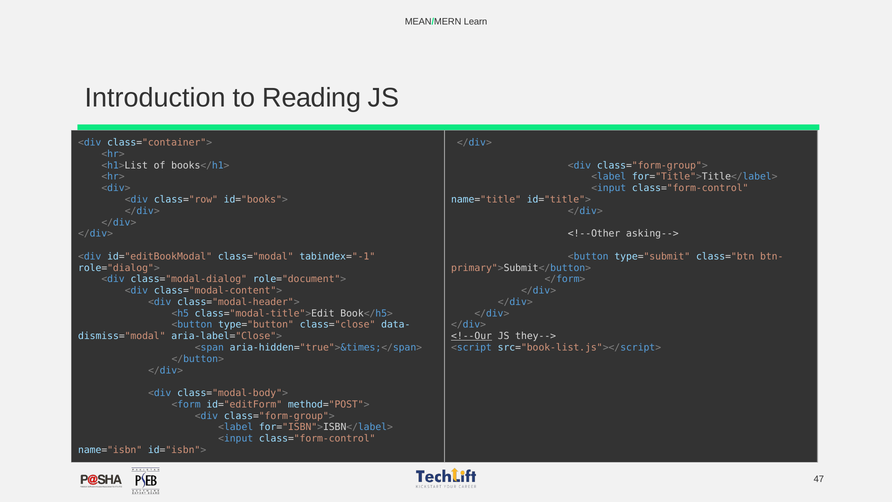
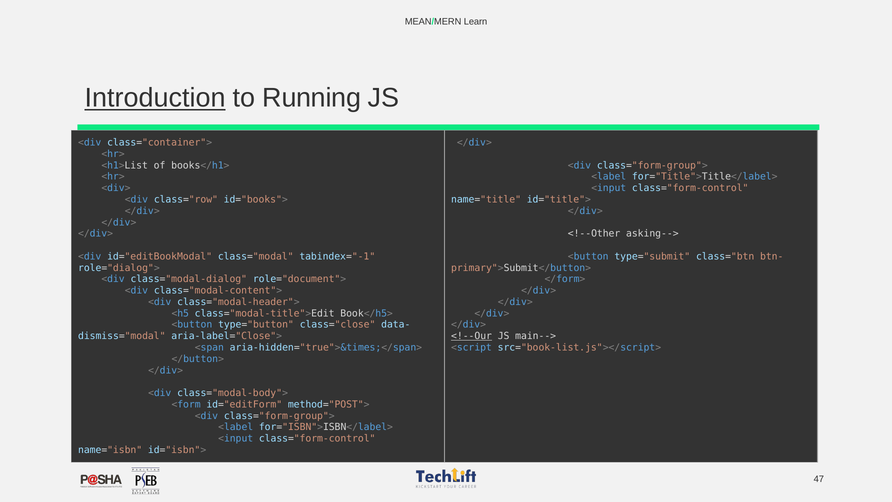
Introduction underline: none -> present (155, 98)
Reading: Reading -> Running (312, 98)
they-->: they--> -> main--> (536, 336)
